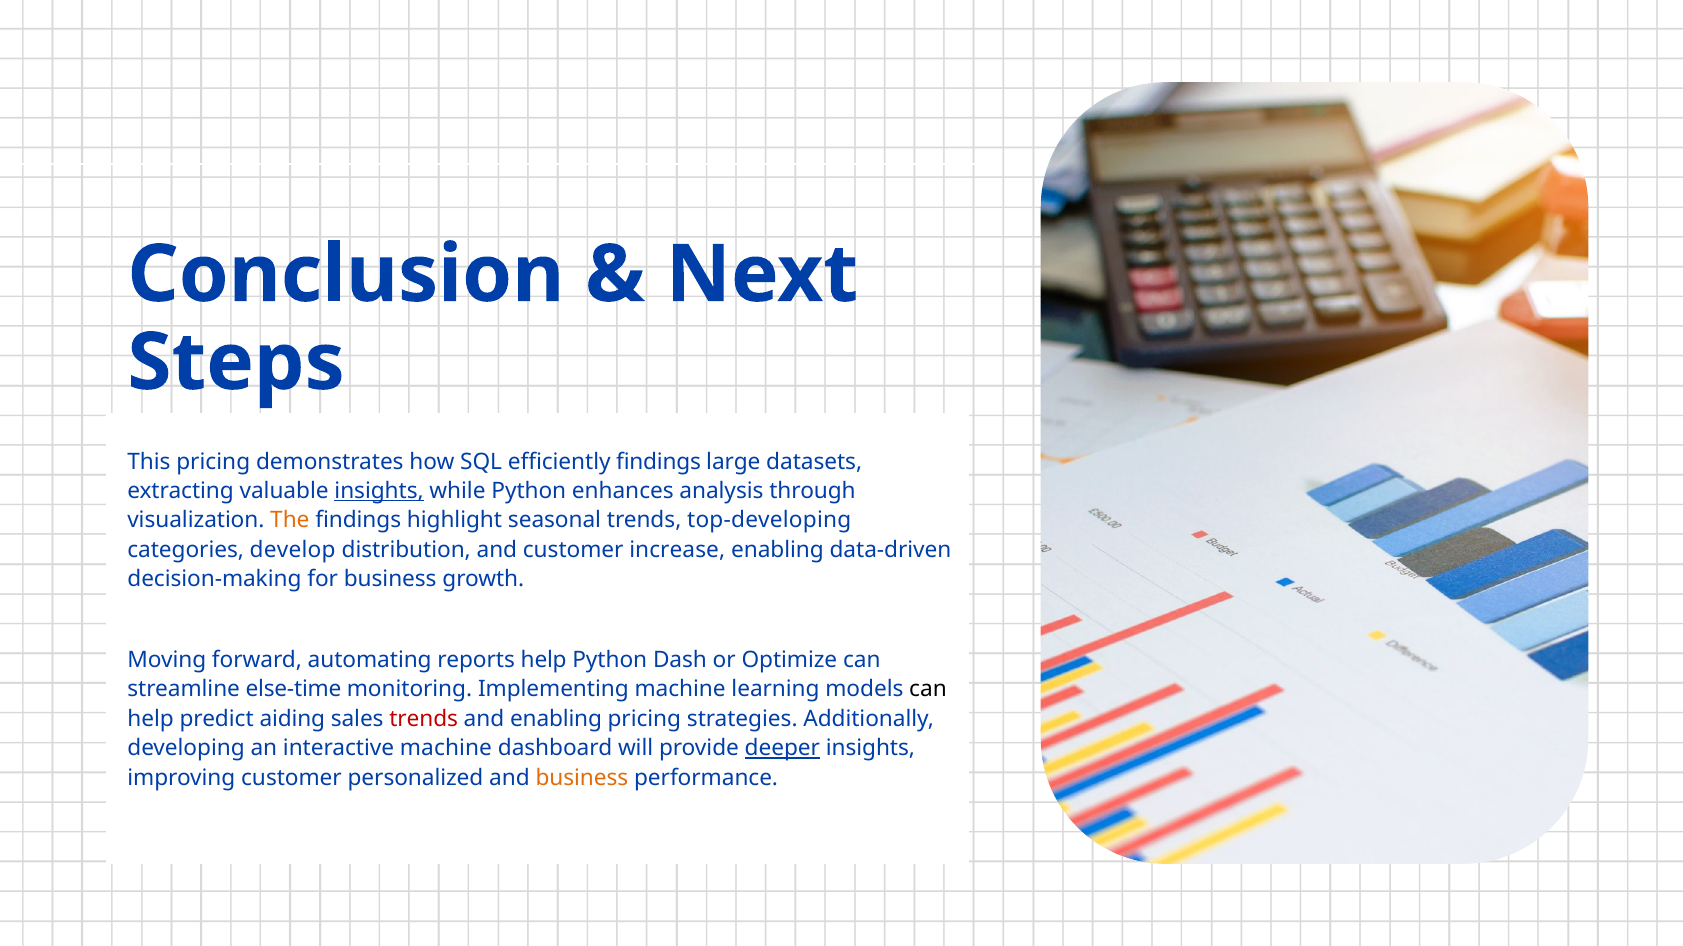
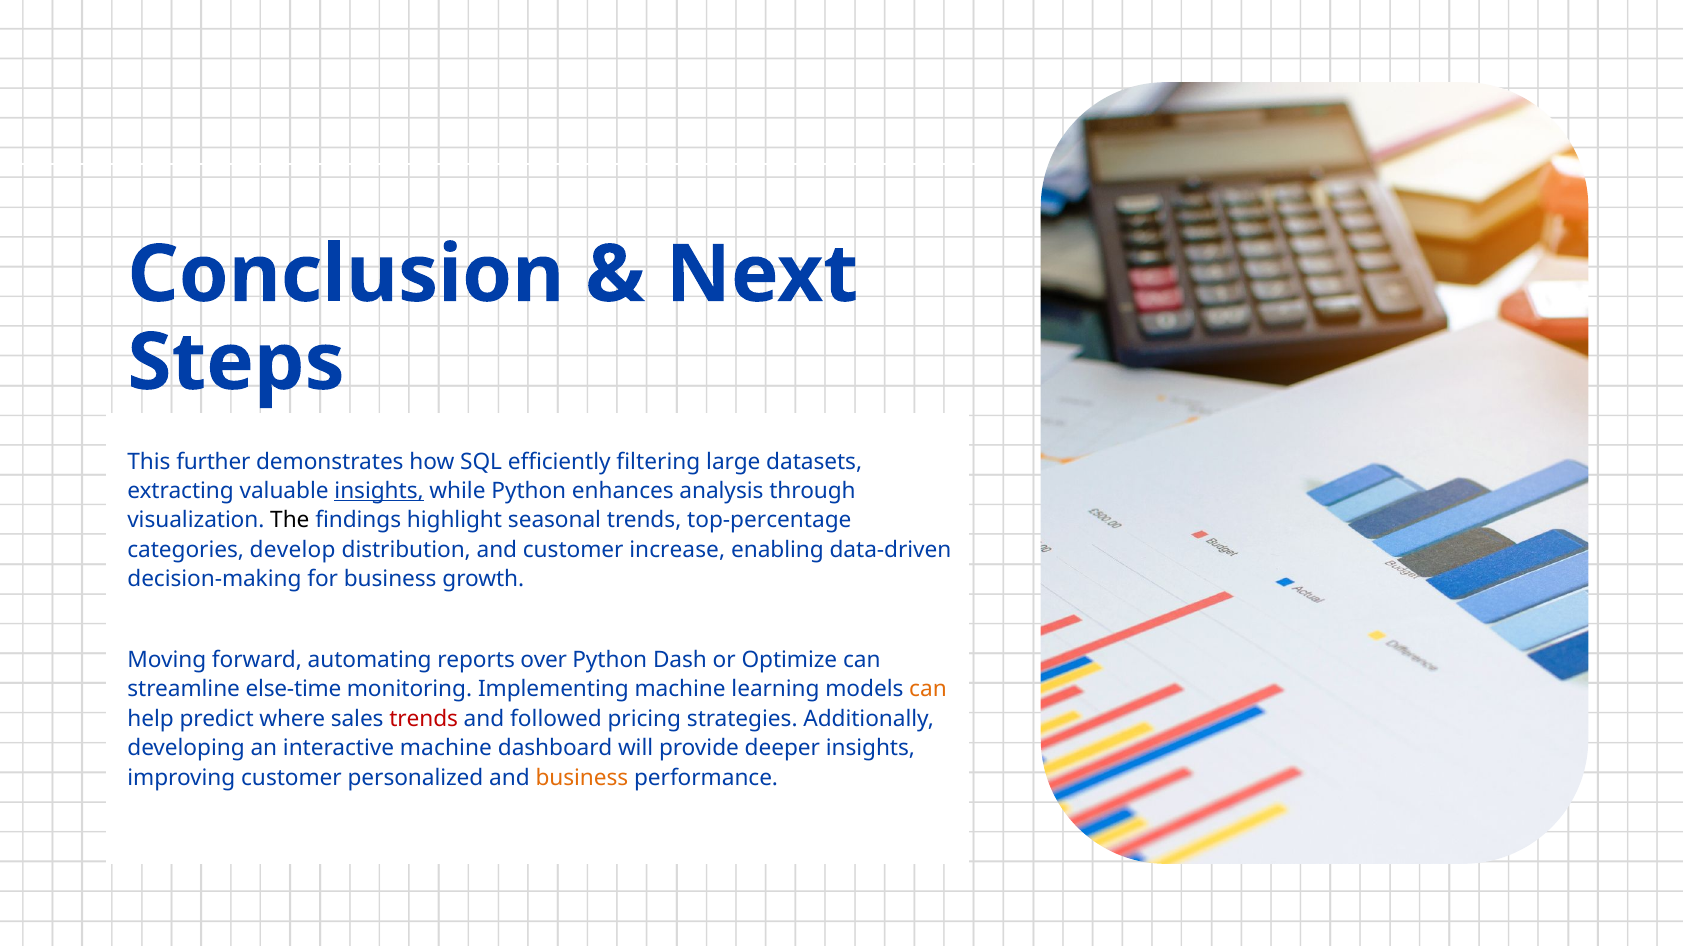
This pricing: pricing -> further (213, 462)
efficiently findings: findings -> filtering (658, 462)
The colour: orange -> black (290, 521)
top-developing: top-developing -> top-percentage (769, 521)
reports help: help -> over (544, 660)
can colour: black -> orange (928, 690)
aiding: aiding -> where (292, 719)
and enabling: enabling -> followed (556, 719)
deeper underline: present -> none (782, 749)
